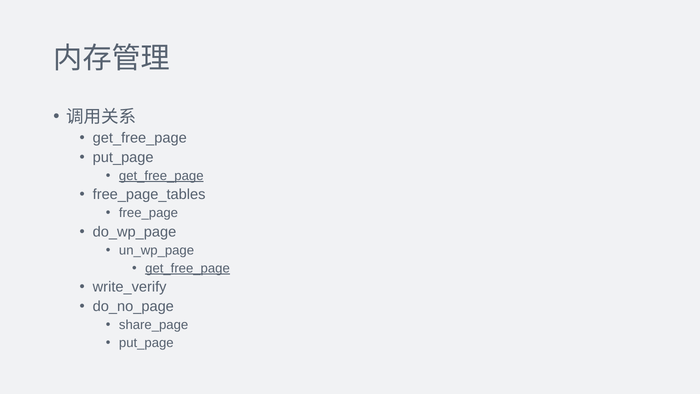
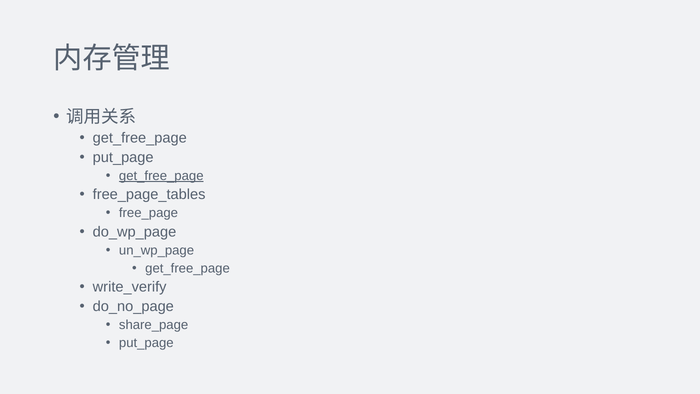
get_free_page underline: present -> none (188, 268)
